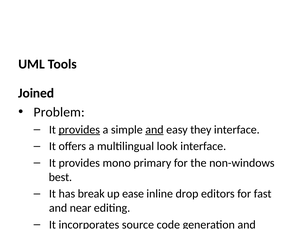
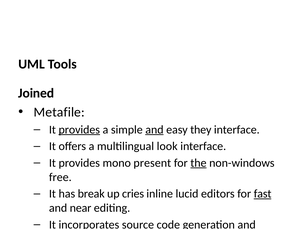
Problem: Problem -> Metafile (59, 112)
primary: primary -> present (152, 163)
the underline: none -> present (198, 163)
best: best -> free (60, 178)
ease: ease -> cries (133, 194)
drop: drop -> lucid (187, 194)
fast underline: none -> present (263, 194)
